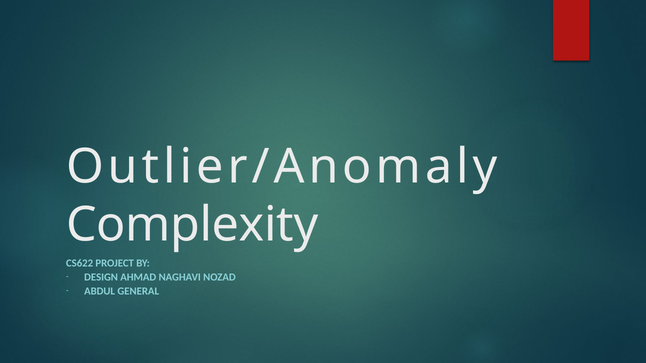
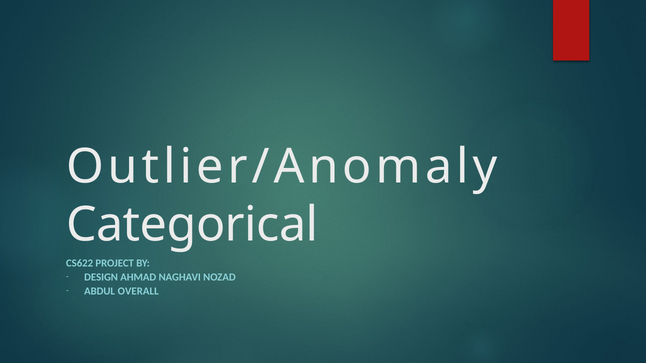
Complexity: Complexity -> Categorical (192, 225)
GENERAL: GENERAL -> OVERALL (138, 291)
